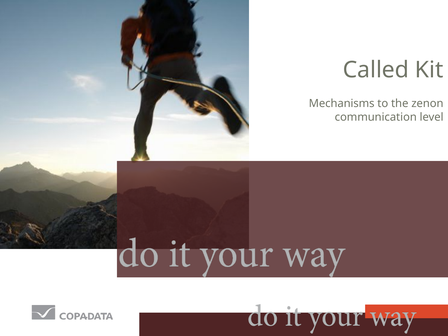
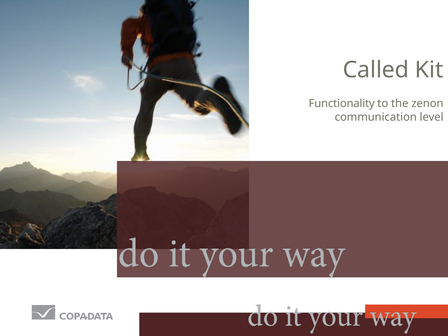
Mechanisms: Mechanisms -> Functionality (342, 104)
